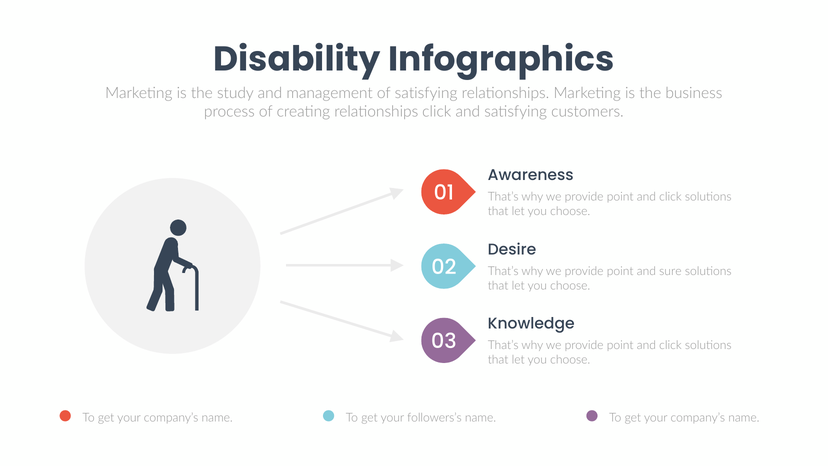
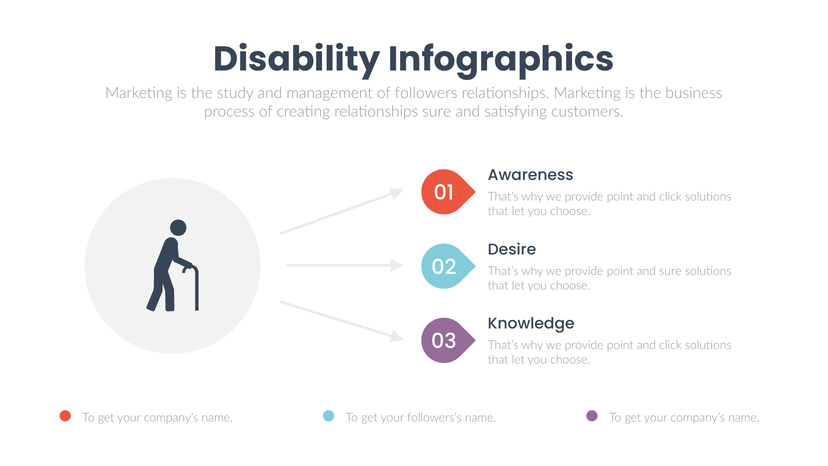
of satisfying: satisfying -> followers (426, 93)
relationships click: click -> sure (437, 112)
